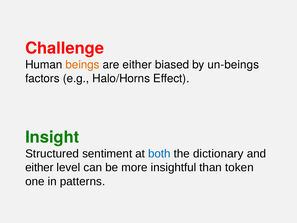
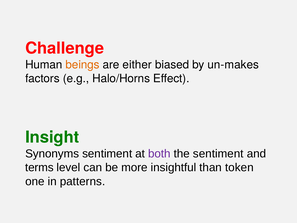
un-beings: un-beings -> un-makes (233, 65)
Structured: Structured -> Synonyms (52, 154)
both colour: blue -> purple (159, 154)
the dictionary: dictionary -> sentiment (218, 154)
either: either -> terms (39, 167)
